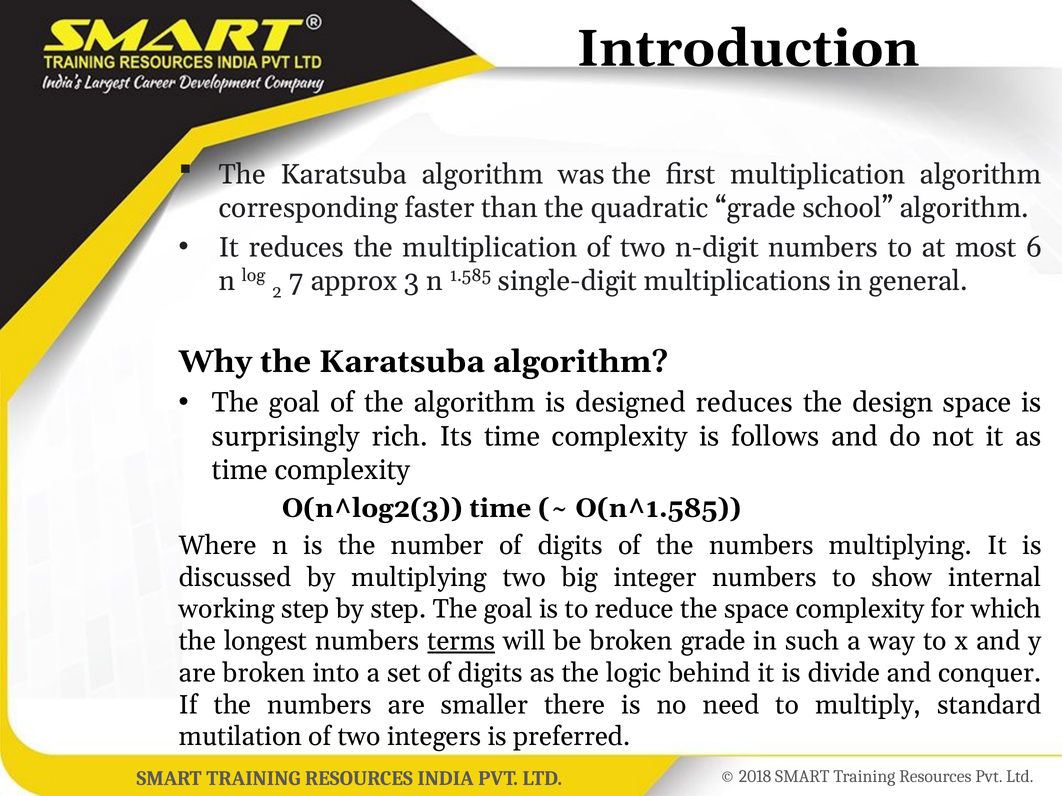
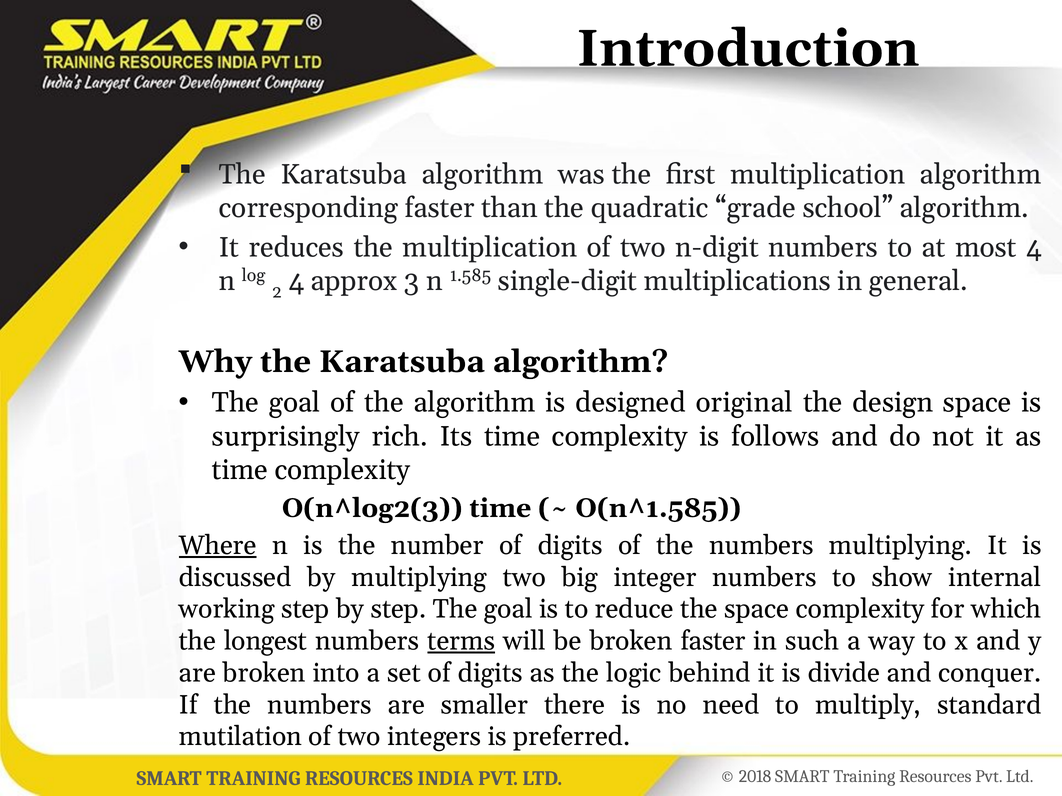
most 6: 6 -> 4 (1034, 248)
2 7: 7 -> 4 (296, 281)
designed reduces: reduces -> original (744, 403)
Where underline: none -> present (218, 546)
broken grade: grade -> faster (713, 641)
